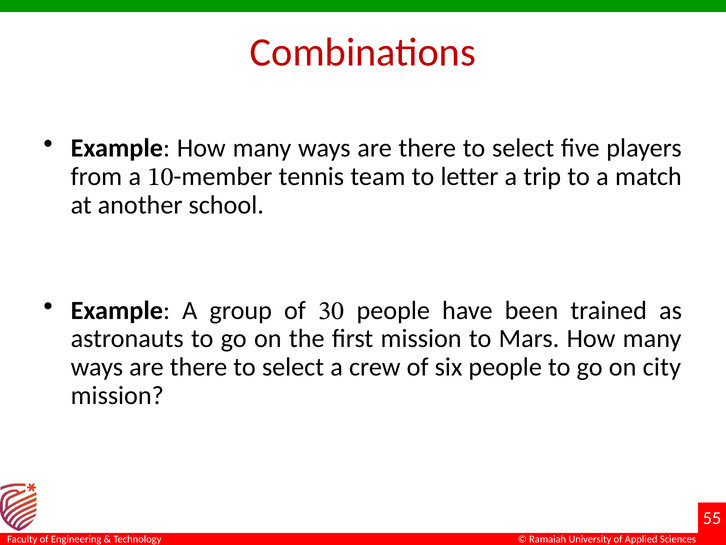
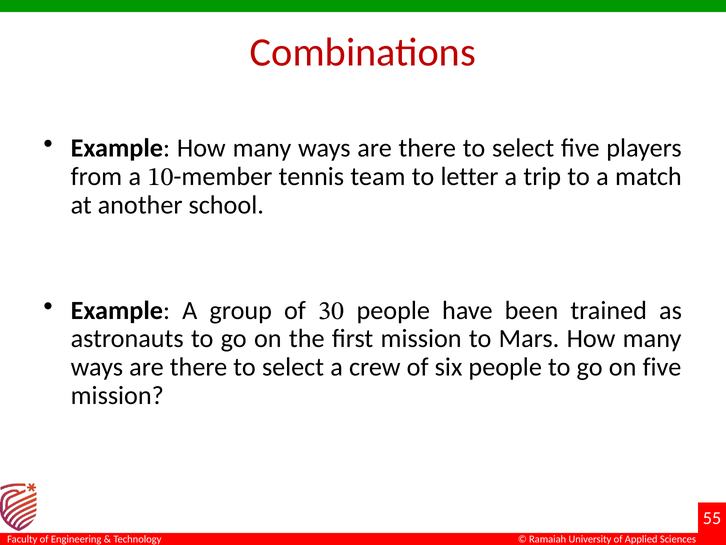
on city: city -> five (662, 367)
